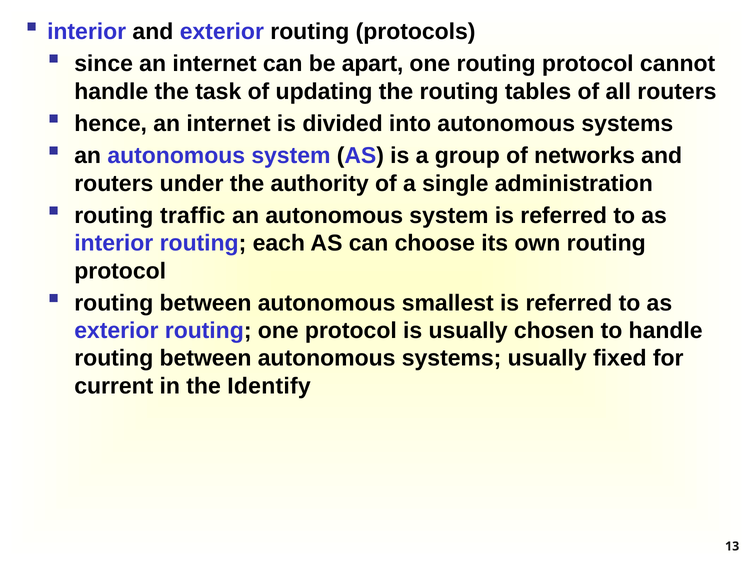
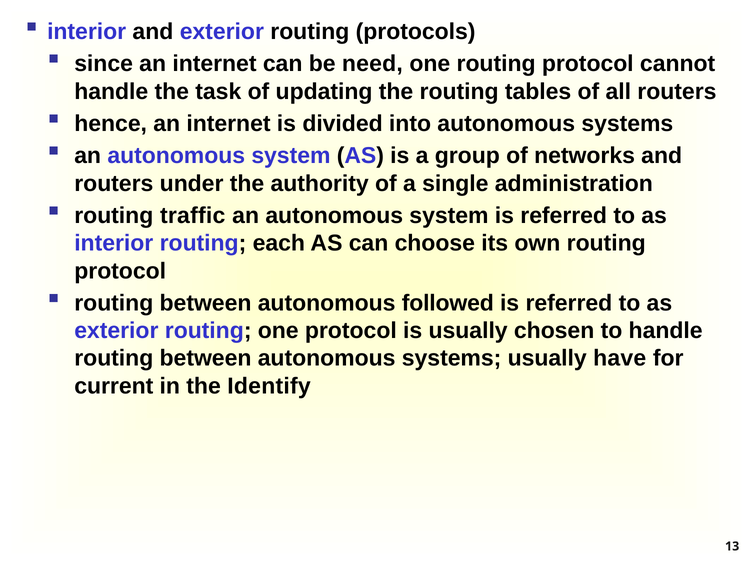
apart: apart -> need (372, 64)
smallest: smallest -> followed (448, 303)
fixed: fixed -> have (620, 358)
